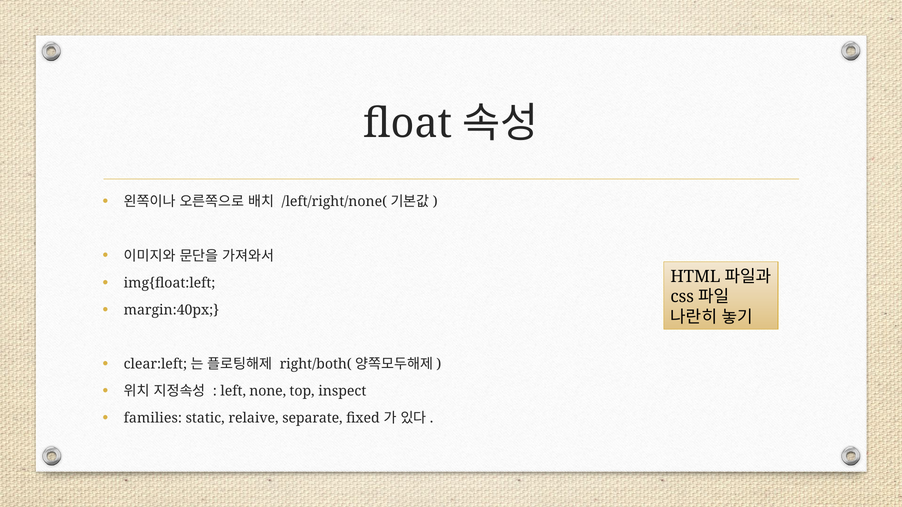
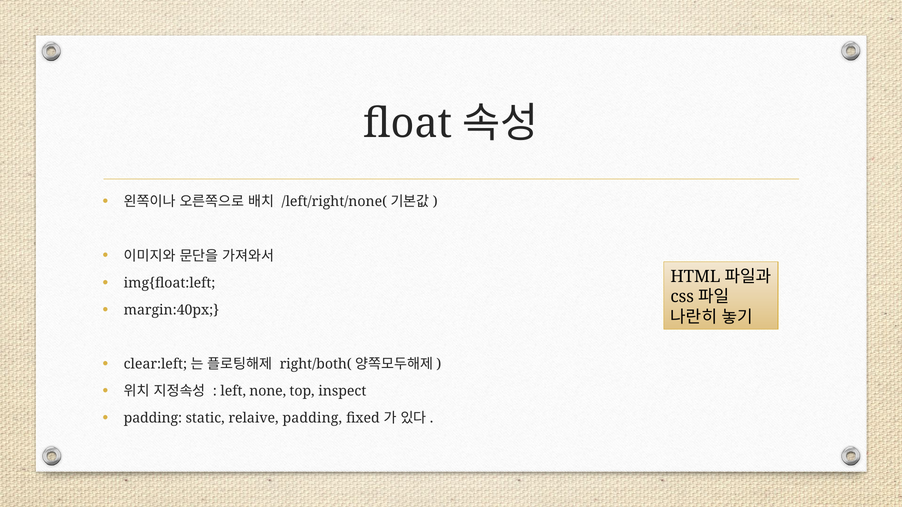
families: families -> padding (153, 418)
relaive separate: separate -> padding (312, 418)
